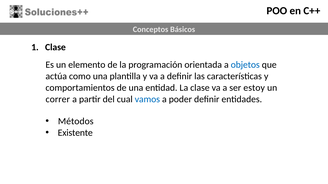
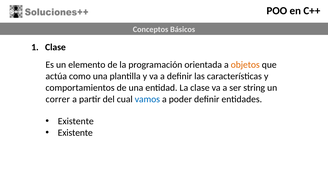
objetos colour: blue -> orange (245, 65)
estoy: estoy -> string (254, 88)
Métodos: Métodos -> Existente (76, 122)
